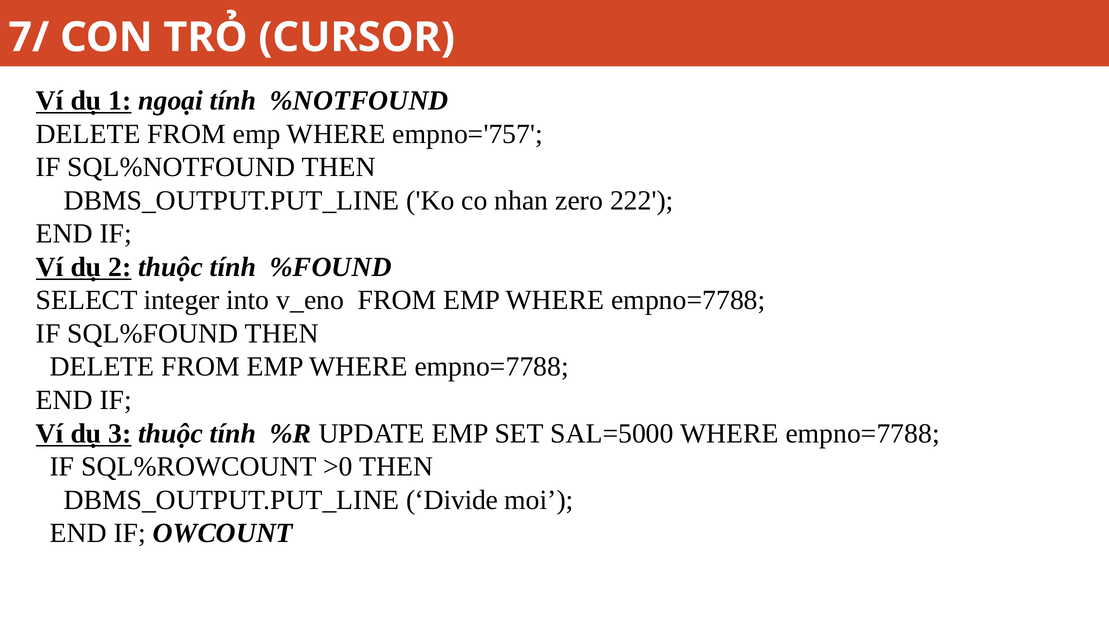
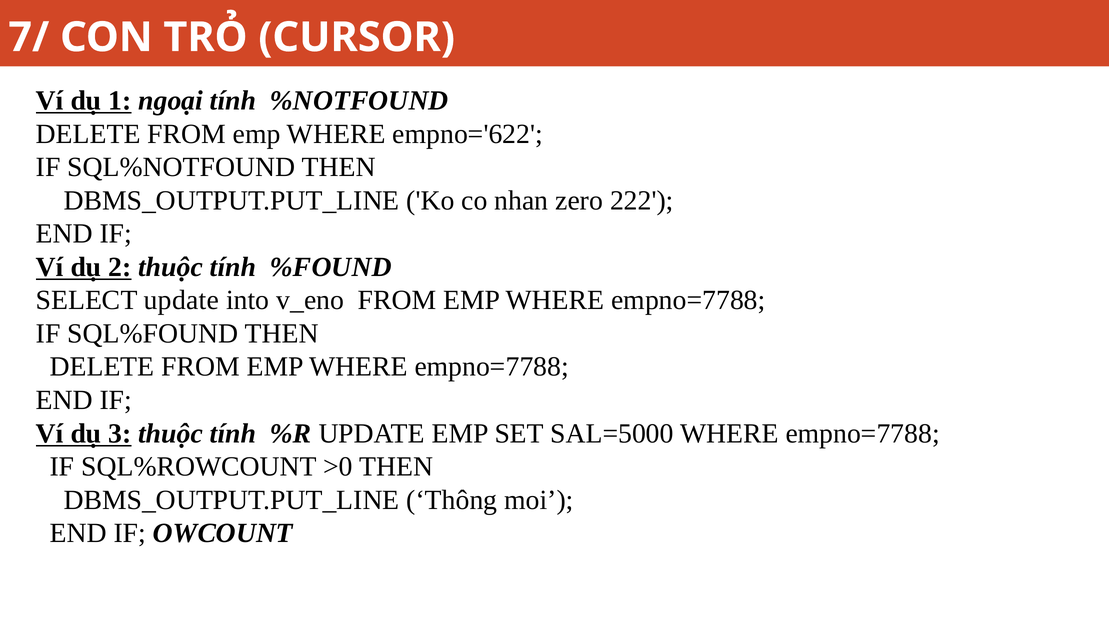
empno='757: empno='757 -> empno='622 (468, 134)
SELECT integer: integer -> update (181, 300)
Divide: Divide -> Thông (452, 500)
